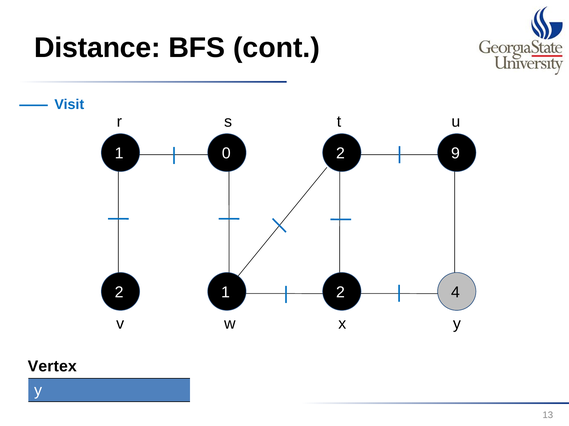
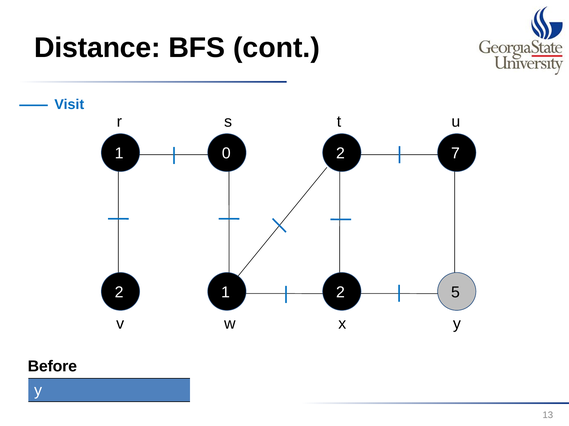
9: 9 -> 7 (455, 154)
4: 4 -> 5 (455, 293)
Vertex: Vertex -> Before (52, 367)
